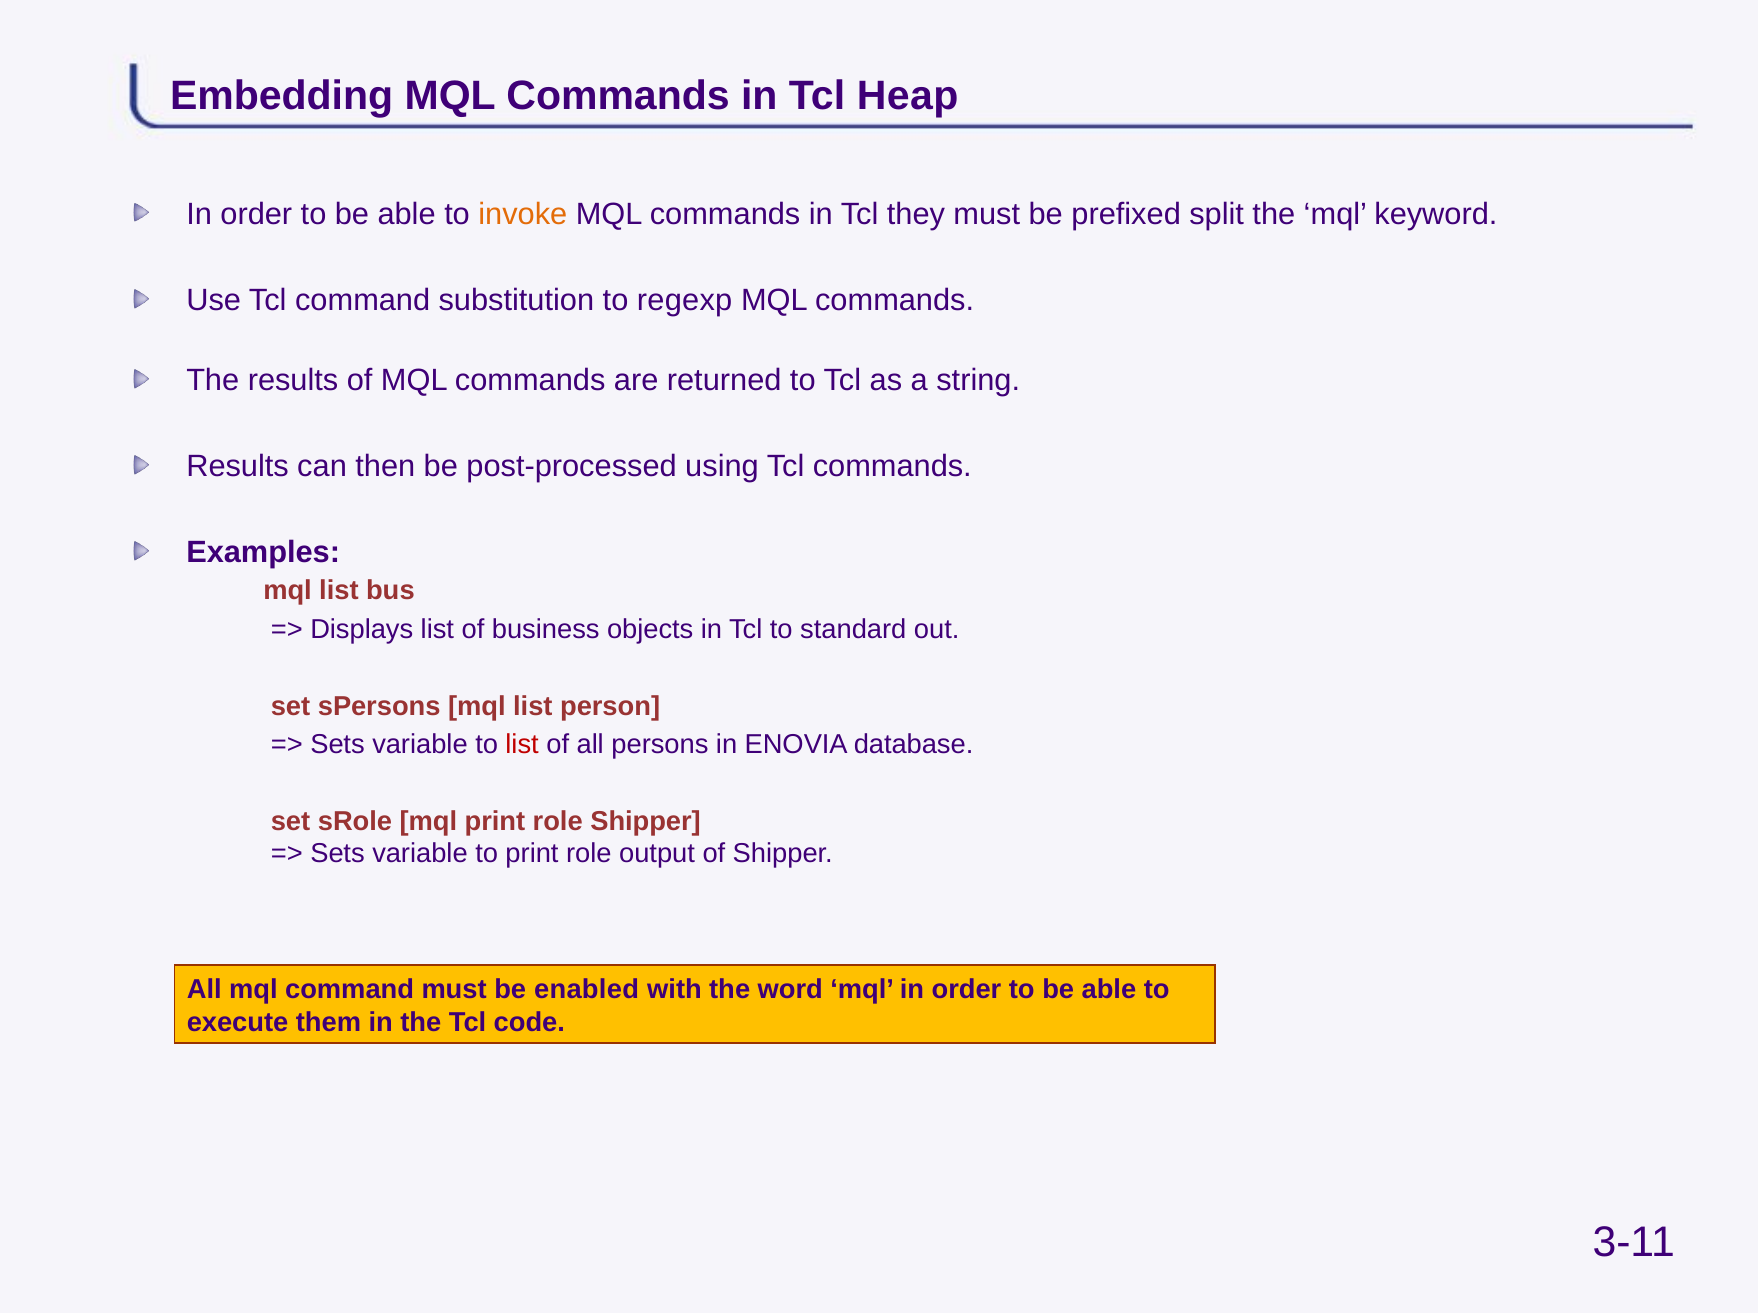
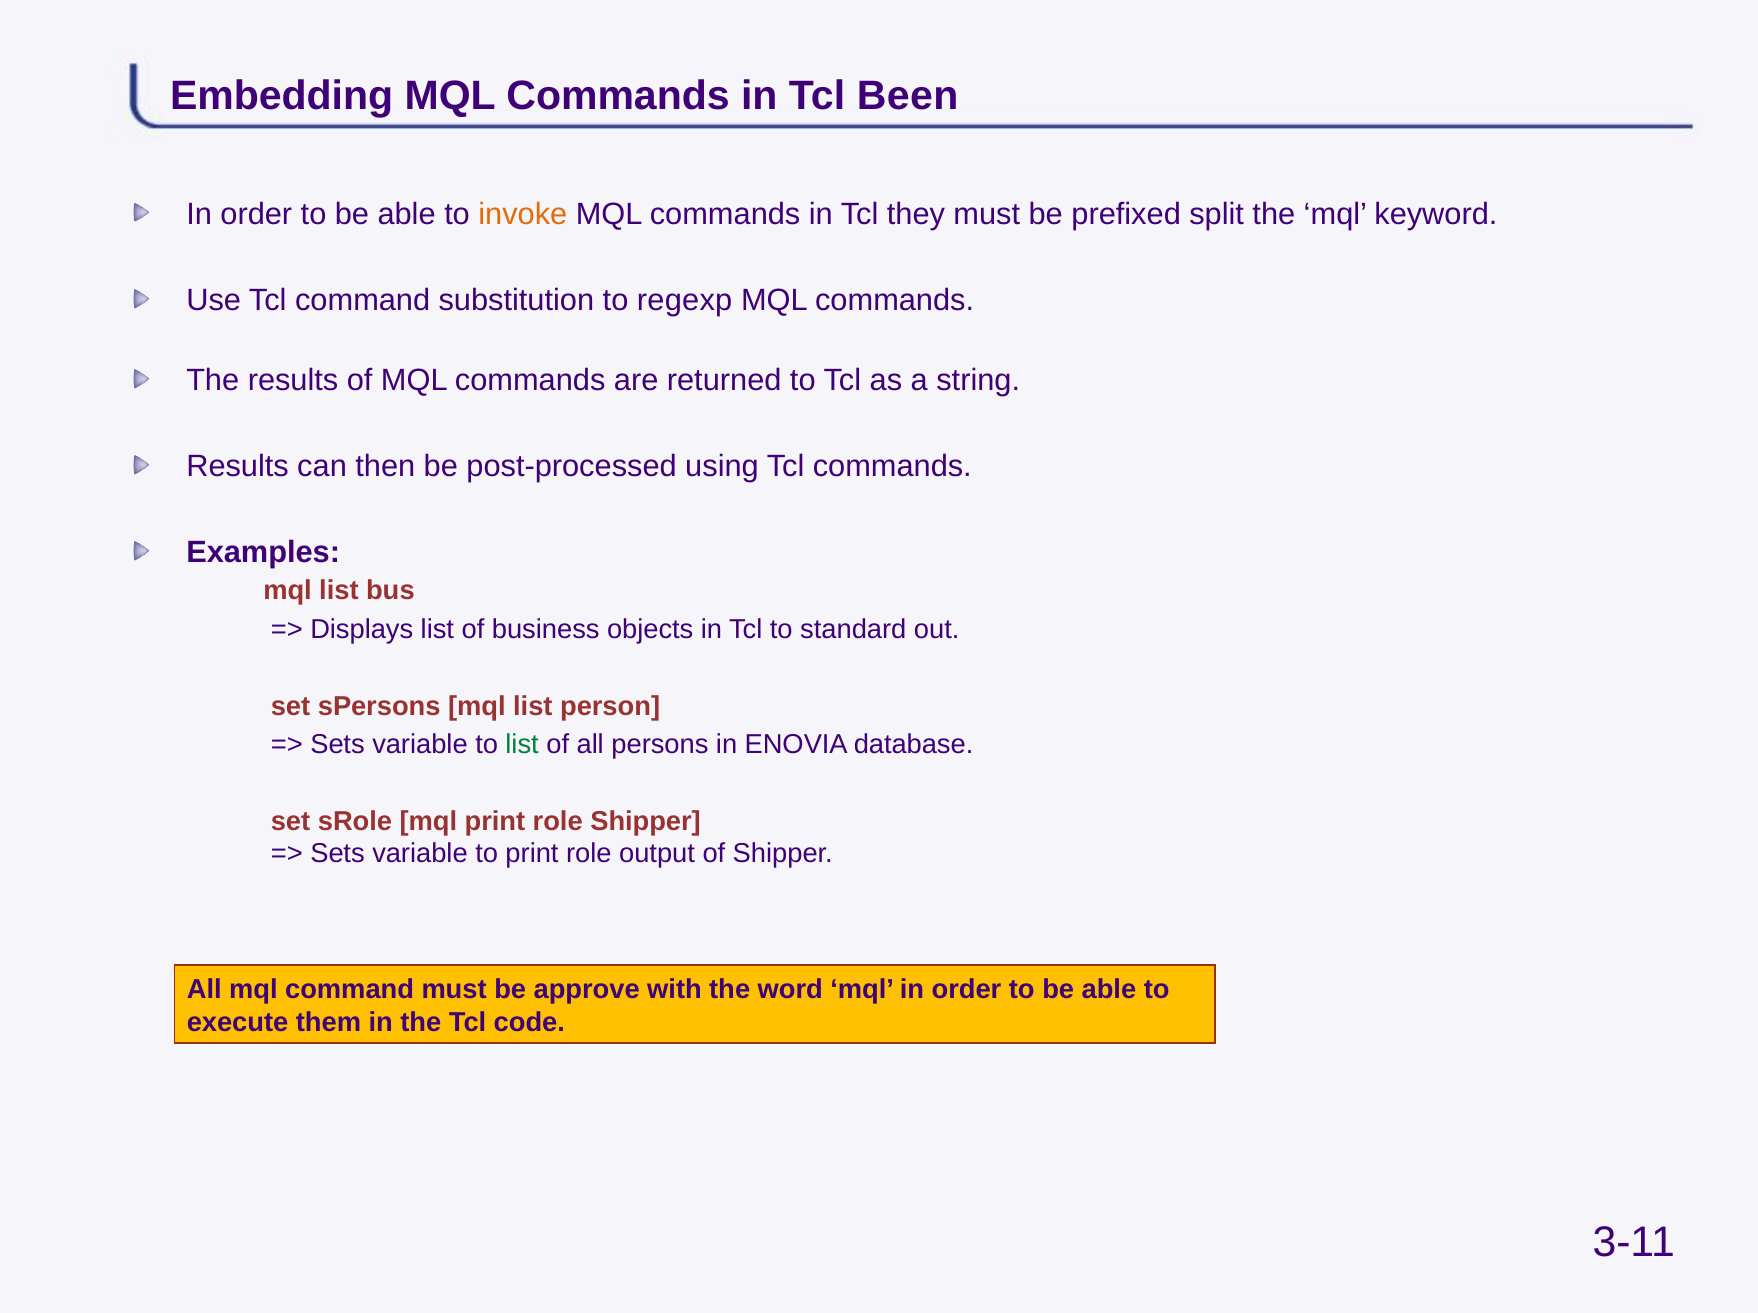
Heap: Heap -> Been (908, 96)
list colour: red -> green (522, 745)
enabled: enabled -> approve (587, 990)
